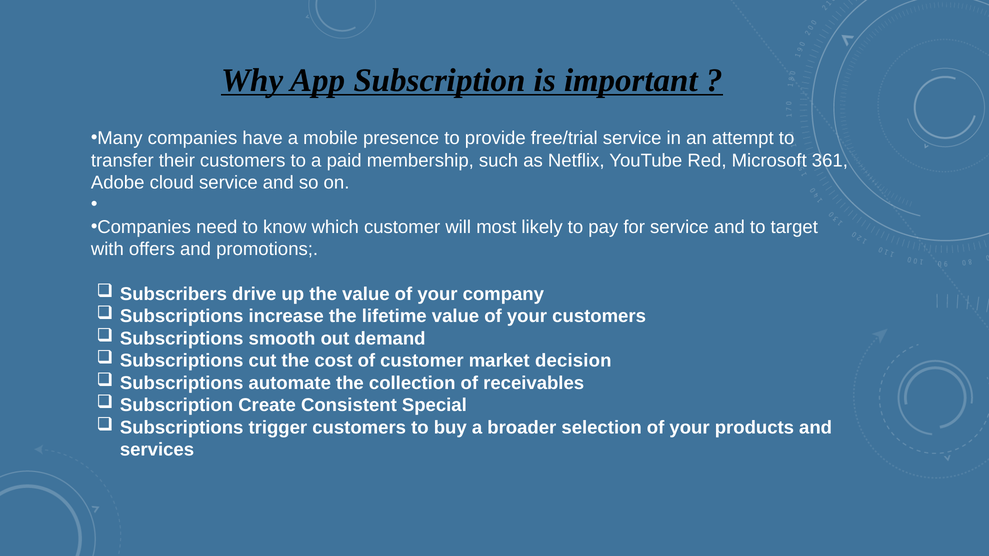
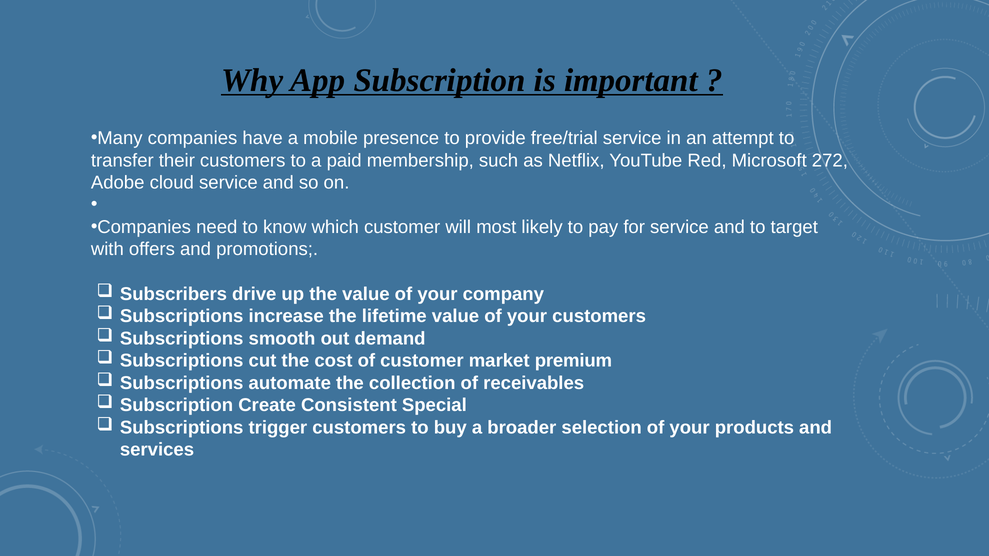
361: 361 -> 272 (830, 160)
decision: decision -> premium (573, 361)
